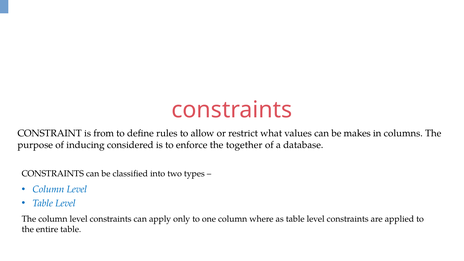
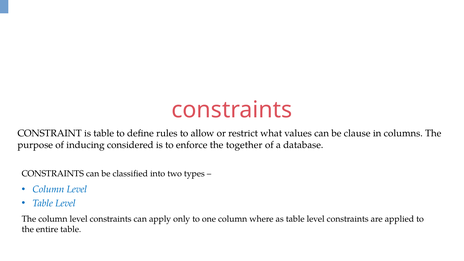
is from: from -> table (104, 133)
makes: makes -> clause (357, 133)
